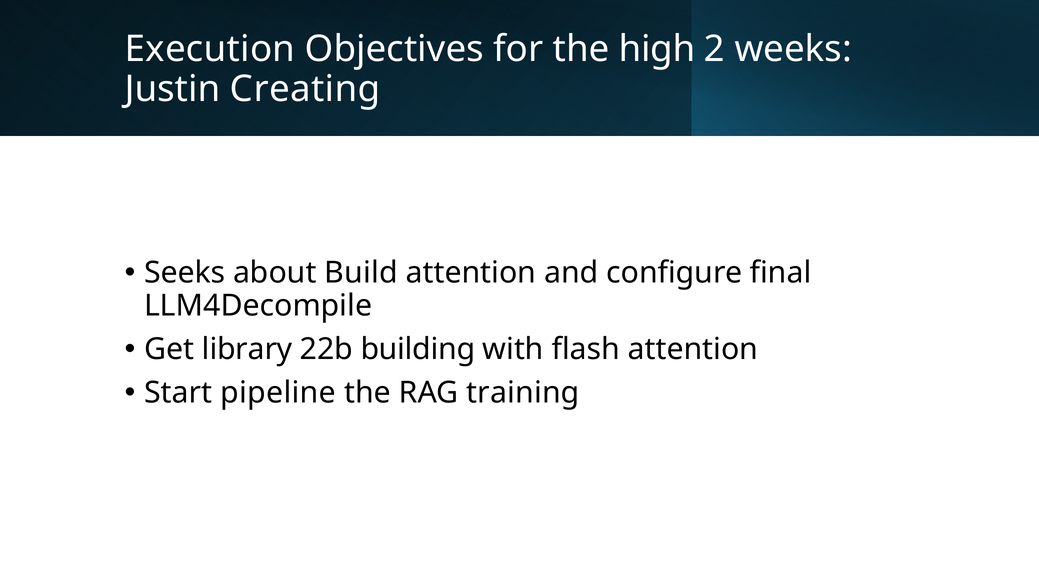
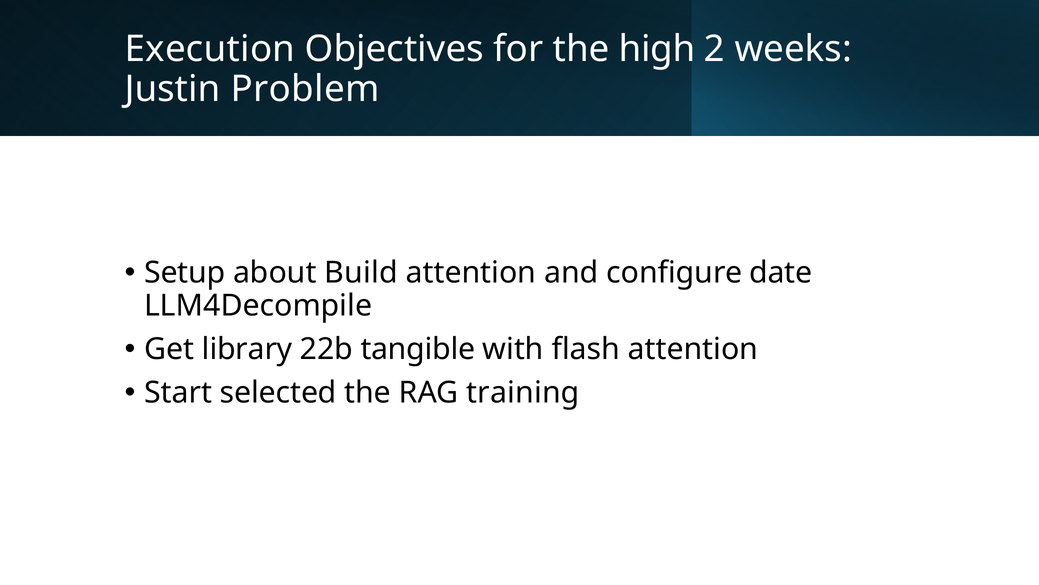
Creating: Creating -> Problem (305, 89)
Seeks: Seeks -> Setup (185, 273)
final: final -> date (781, 273)
building: building -> tangible (418, 349)
pipeline: pipeline -> selected (278, 392)
